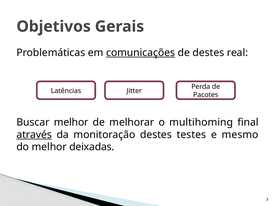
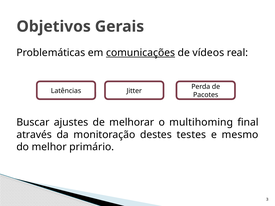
de destes: destes -> vídeos (208, 53)
Buscar melhor: melhor -> ajustes (71, 122)
através underline: present -> none (34, 135)
deixadas: deixadas -> primário (92, 147)
